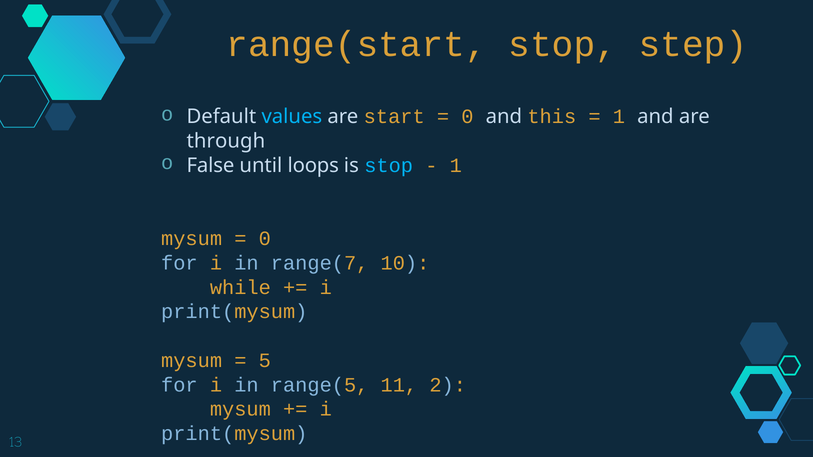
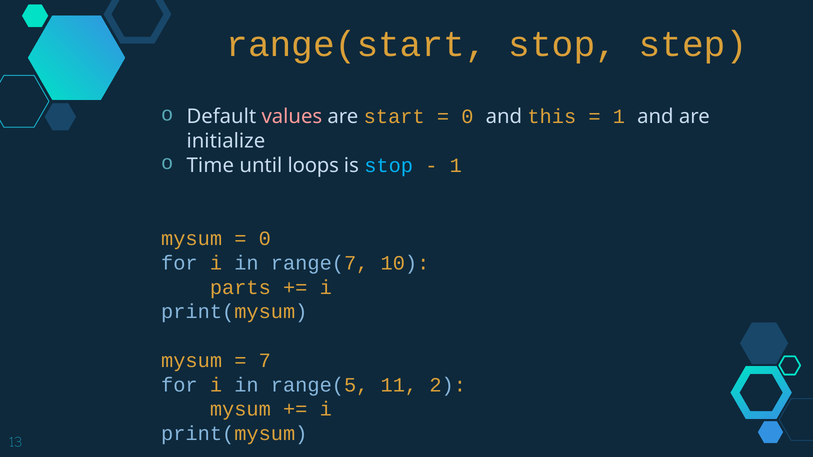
values colour: light blue -> pink (292, 117)
through: through -> initialize (226, 141)
False: False -> Time (210, 166)
while: while -> parts (240, 288)
5: 5 -> 7 (265, 361)
